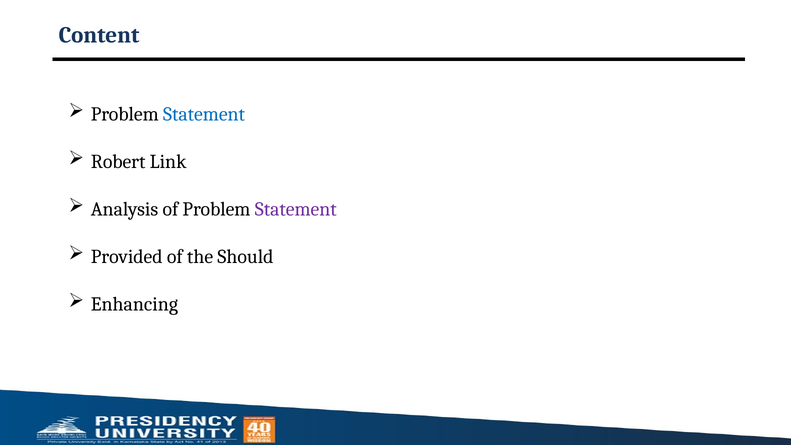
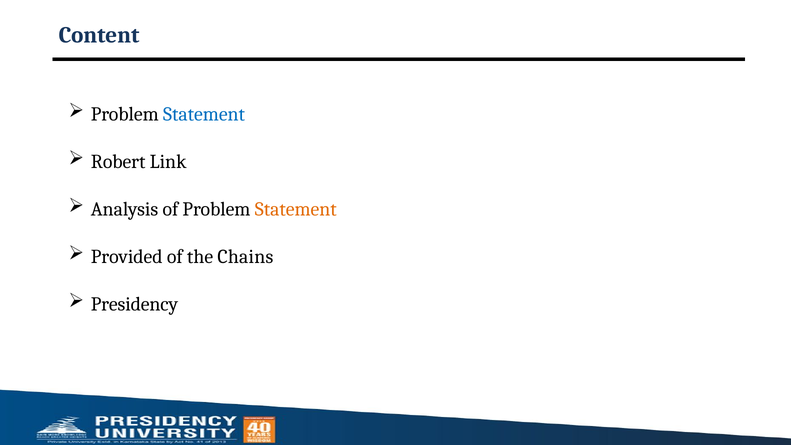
Statement colour: purple -> orange (296, 209)
Should: Should -> Chains (245, 256)
Enhancing: Enhancing -> Presidency (134, 304)
